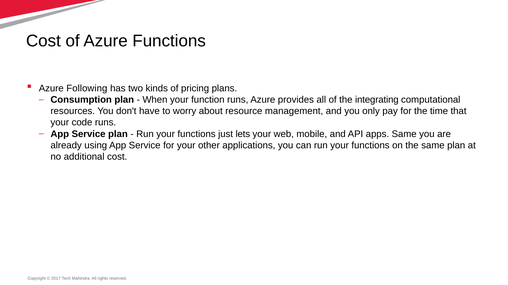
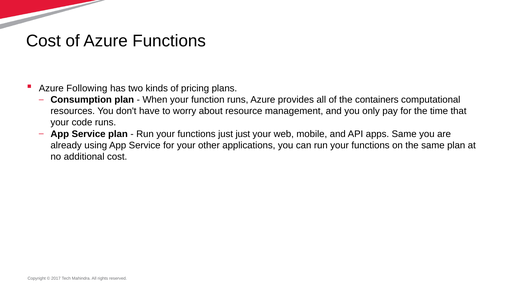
integrating: integrating -> containers (377, 100)
just lets: lets -> just (243, 134)
